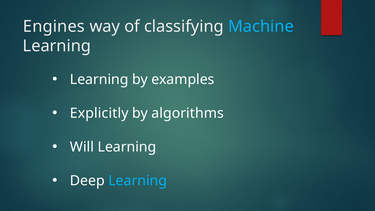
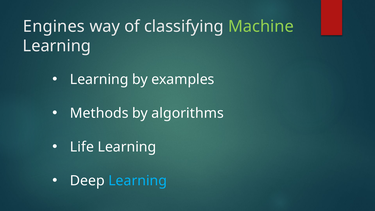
Machine colour: light blue -> light green (261, 26)
Explicitly: Explicitly -> Methods (99, 113)
Will: Will -> Life (82, 147)
